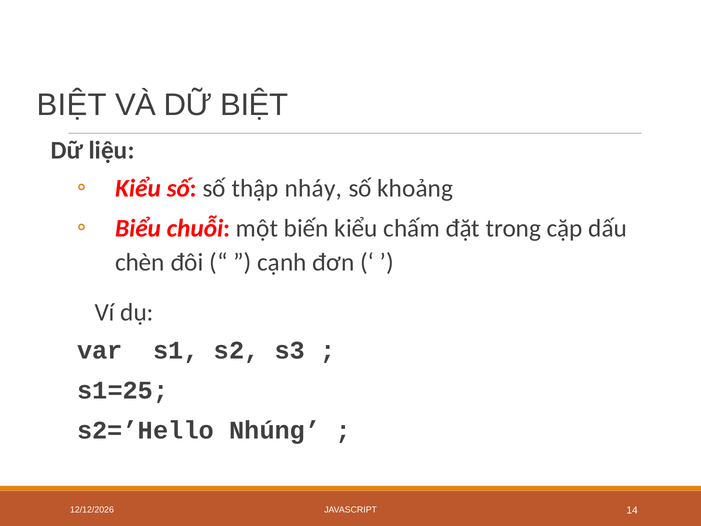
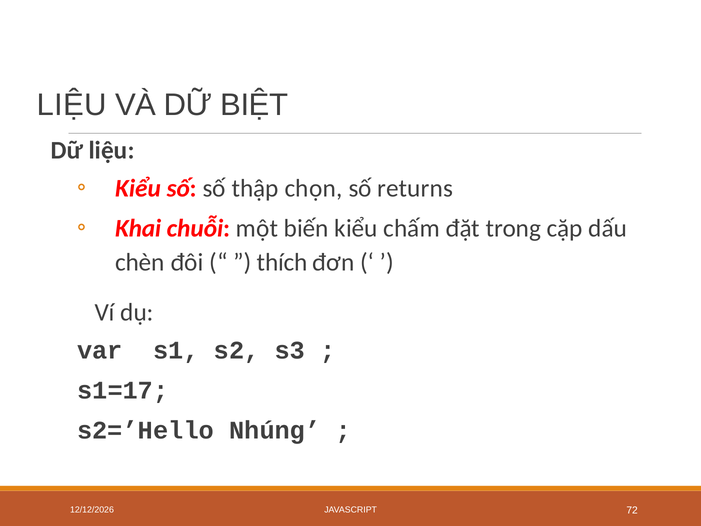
BIỆT: BIỆT -> LIỆU (72, 105)
nháy: nháy -> chọn (314, 188)
khoảng: khoảng -> returns (415, 188)
Biểu: Biểu -> Khai (138, 228)
cạnh: cạnh -> thích (282, 262)
s1=25: s1=25 -> s1=17 (123, 390)
14: 14 -> 72 (632, 510)
